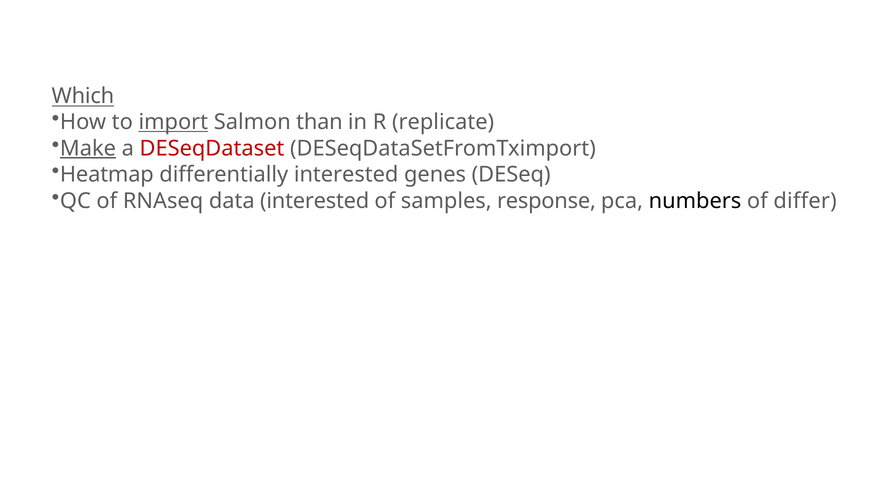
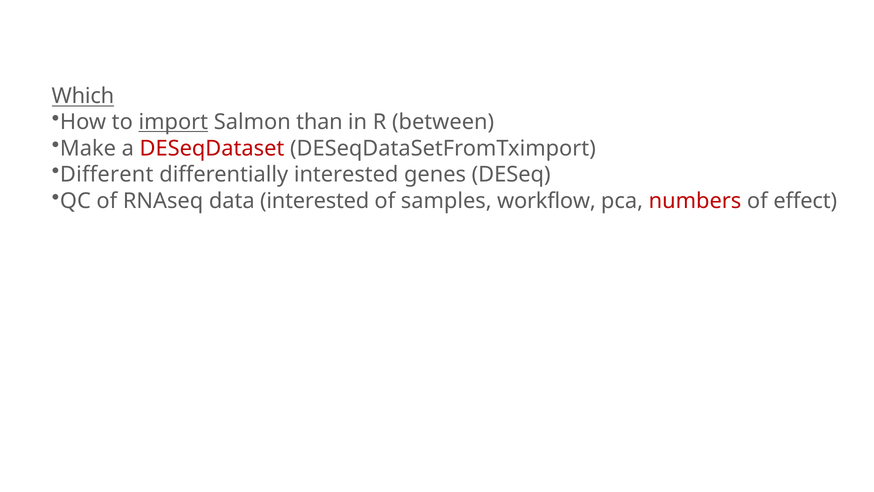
replicate: replicate -> between (443, 122)
Make underline: present -> none (88, 148)
Heatmap: Heatmap -> Different (107, 175)
response: response -> workflow (546, 201)
numbers colour: black -> red (695, 201)
differ: differ -> effect (805, 201)
